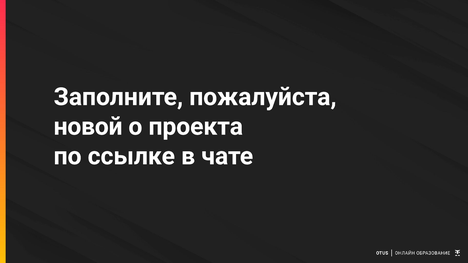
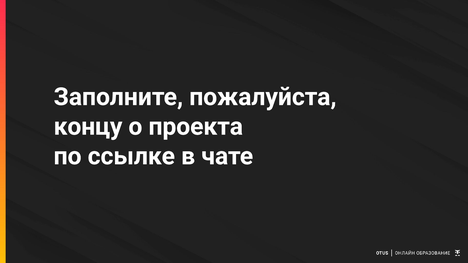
новой: новой -> концу (88, 127)
